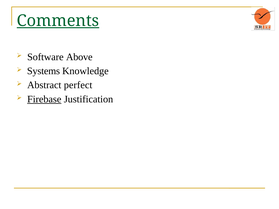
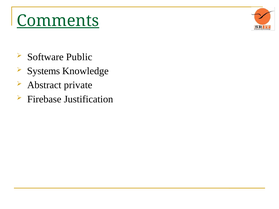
Above: Above -> Public (79, 57)
perfect: perfect -> private (78, 85)
Firebase underline: present -> none (44, 99)
